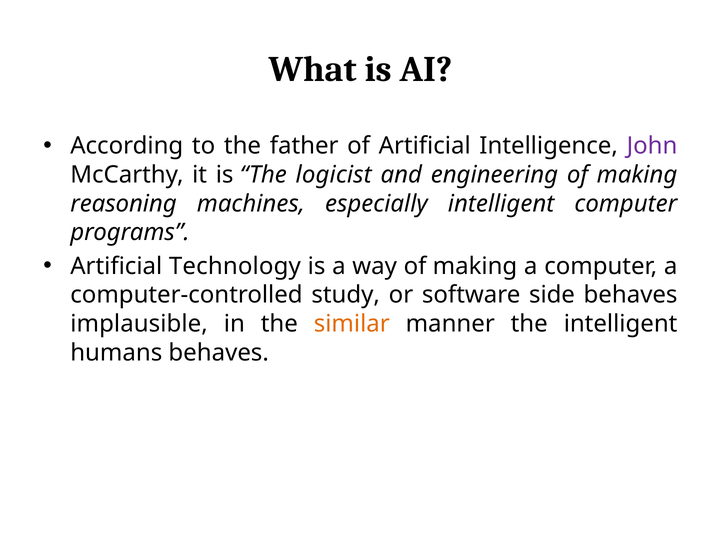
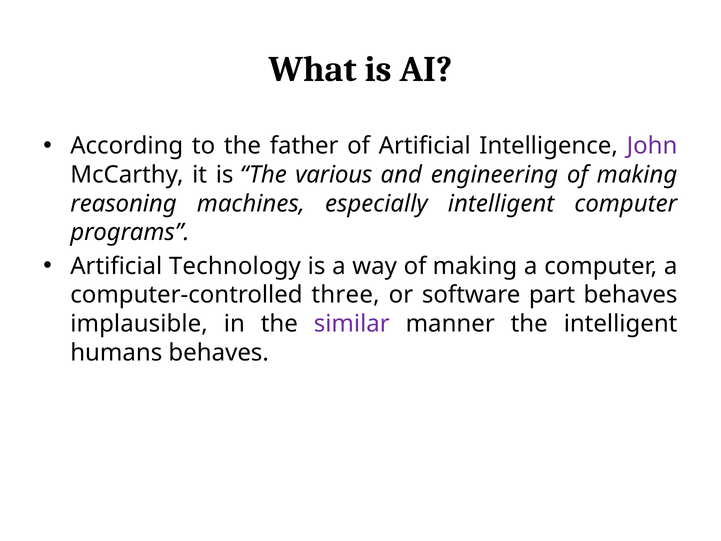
logicist: logicist -> various (334, 175)
study: study -> three (346, 295)
side: side -> part (552, 295)
similar colour: orange -> purple (352, 324)
